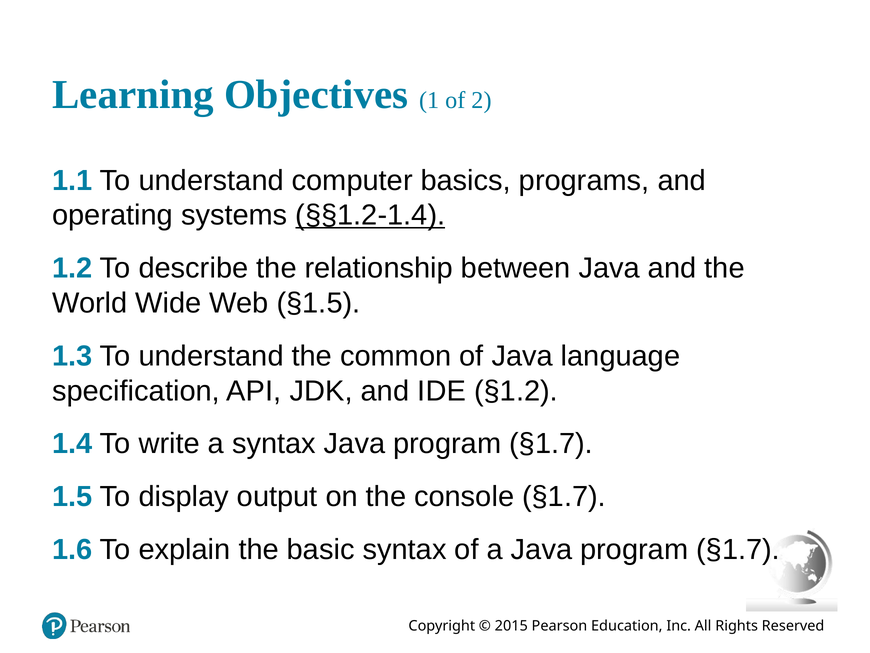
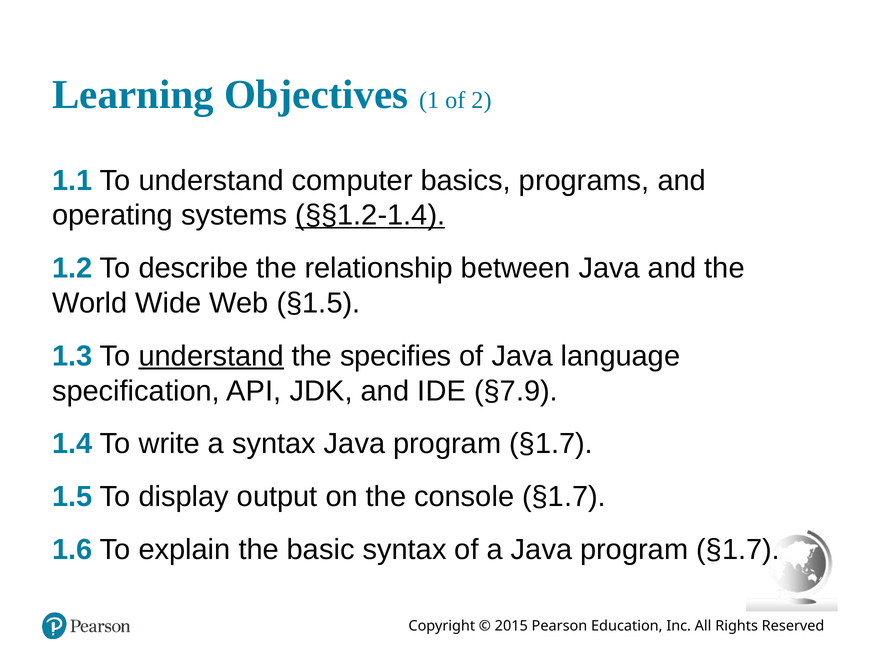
understand underline: none -> present (211, 356)
common: common -> specifies (396, 356)
§1.2: §1.2 -> §7.9 (516, 391)
